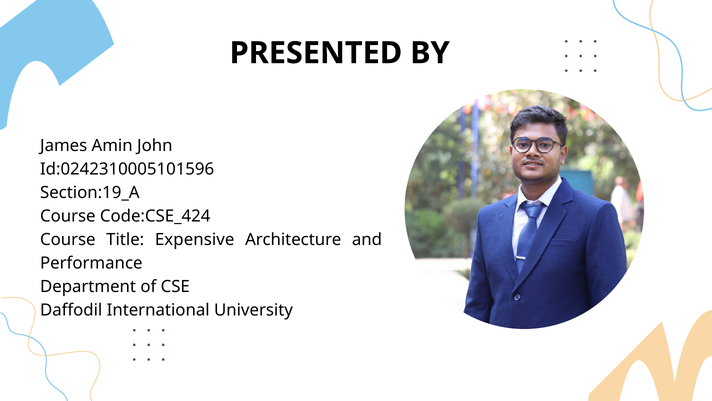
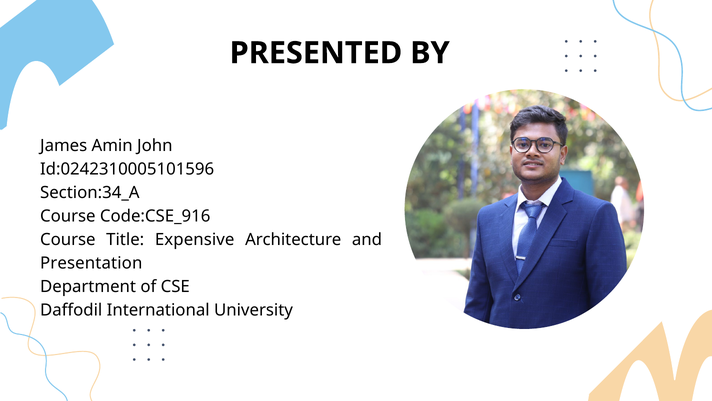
Section:19_A: Section:19_A -> Section:34_A (90, 192)
Code:CSE_424: Code:CSE_424 -> Code:CSE_916 (155, 216)
Performance: Performance -> Presentation (91, 263)
